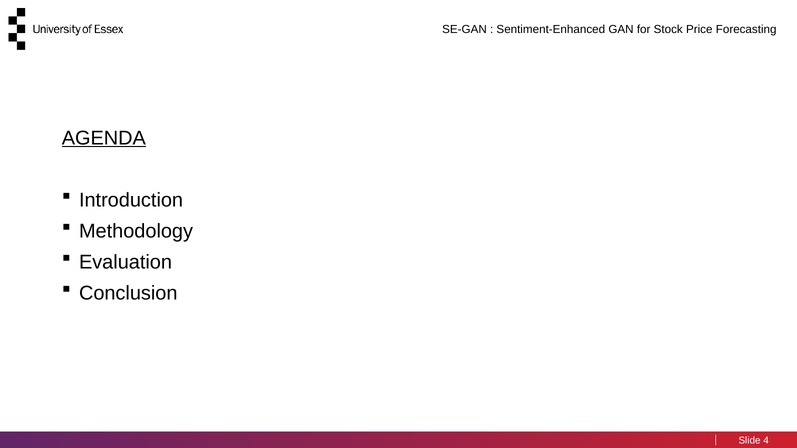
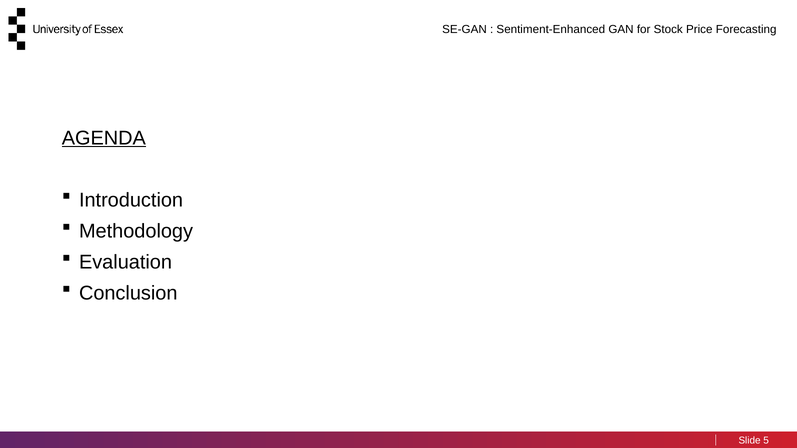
4: 4 -> 5 (766, 441)
